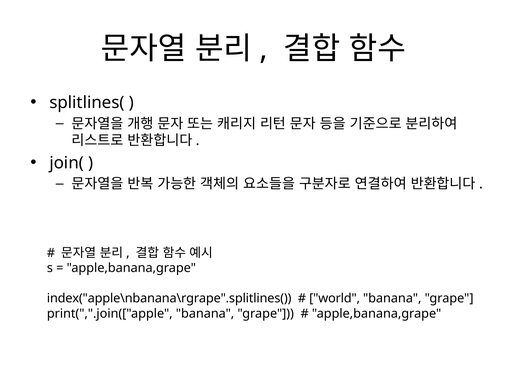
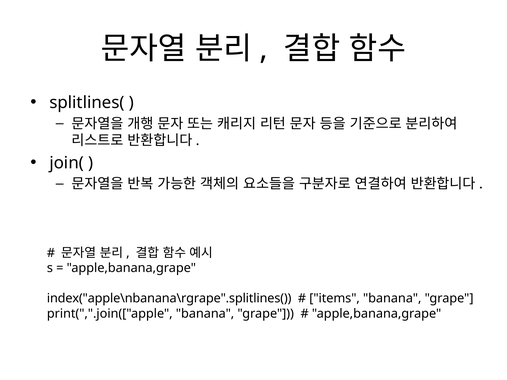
world: world -> items (335, 299)
